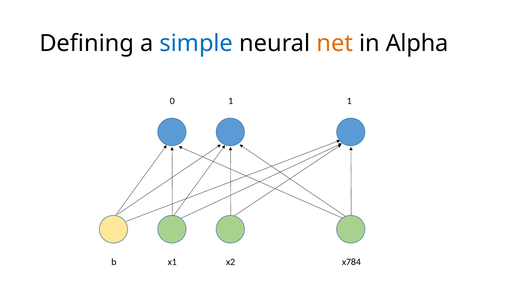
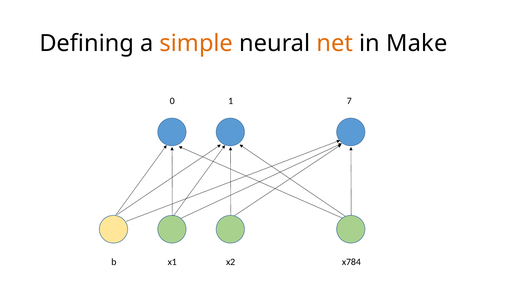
simple colour: blue -> orange (196, 43)
Alpha: Alpha -> Make (417, 43)
0 1: 1 -> 7 (349, 101)
